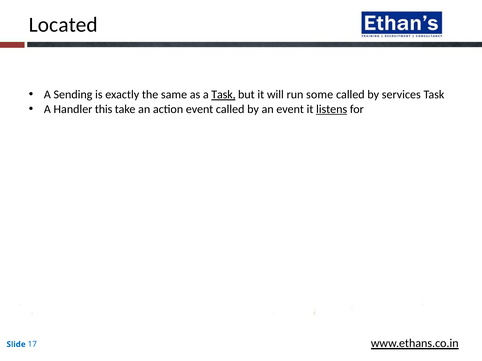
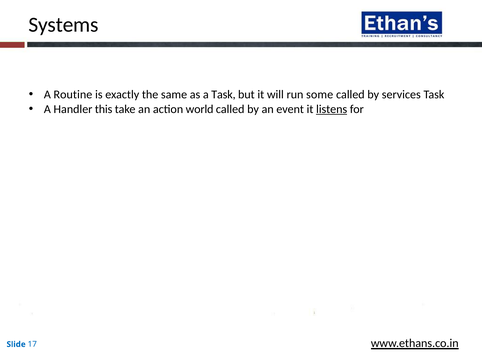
Located: Located -> Systems (63, 25)
Sending: Sending -> Routine (73, 95)
Task underline: present -> none (223, 95)
action event: event -> world (200, 109)
